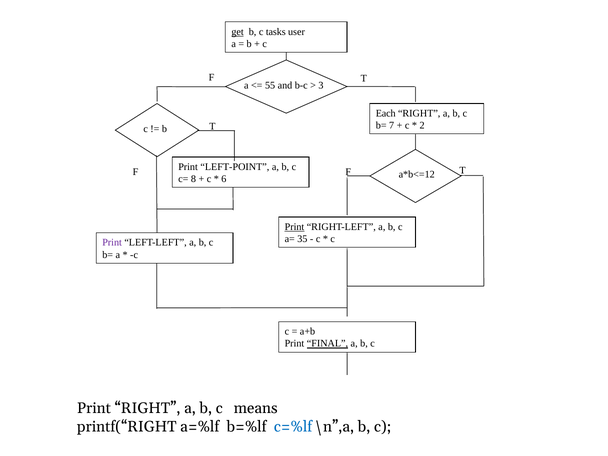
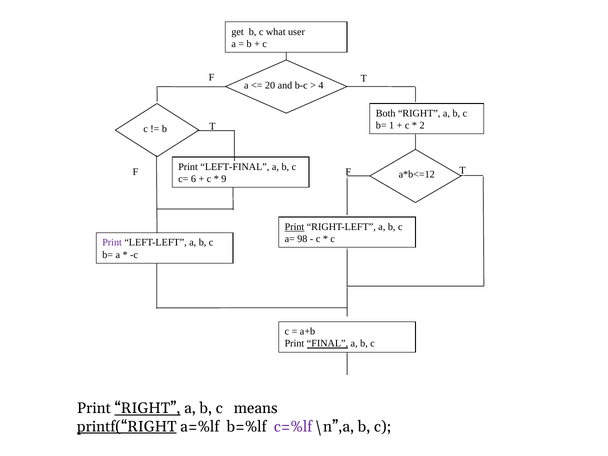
get underline: present -> none (238, 32)
tasks: tasks -> what (276, 32)
55: 55 -> 20 (270, 86)
3: 3 -> 4 (321, 86)
Each: Each -> Both (386, 113)
7: 7 -> 1 (392, 125)
LEFT-POINT: LEFT-POINT -> LEFT-FINAL (235, 167)
8: 8 -> 6 (193, 179)
6: 6 -> 9 (224, 179)
35: 35 -> 98 (302, 239)
RIGHT underline: none -> present (148, 408)
printf(“RIGHT underline: none -> present (127, 427)
c=%lf colour: blue -> purple (293, 427)
